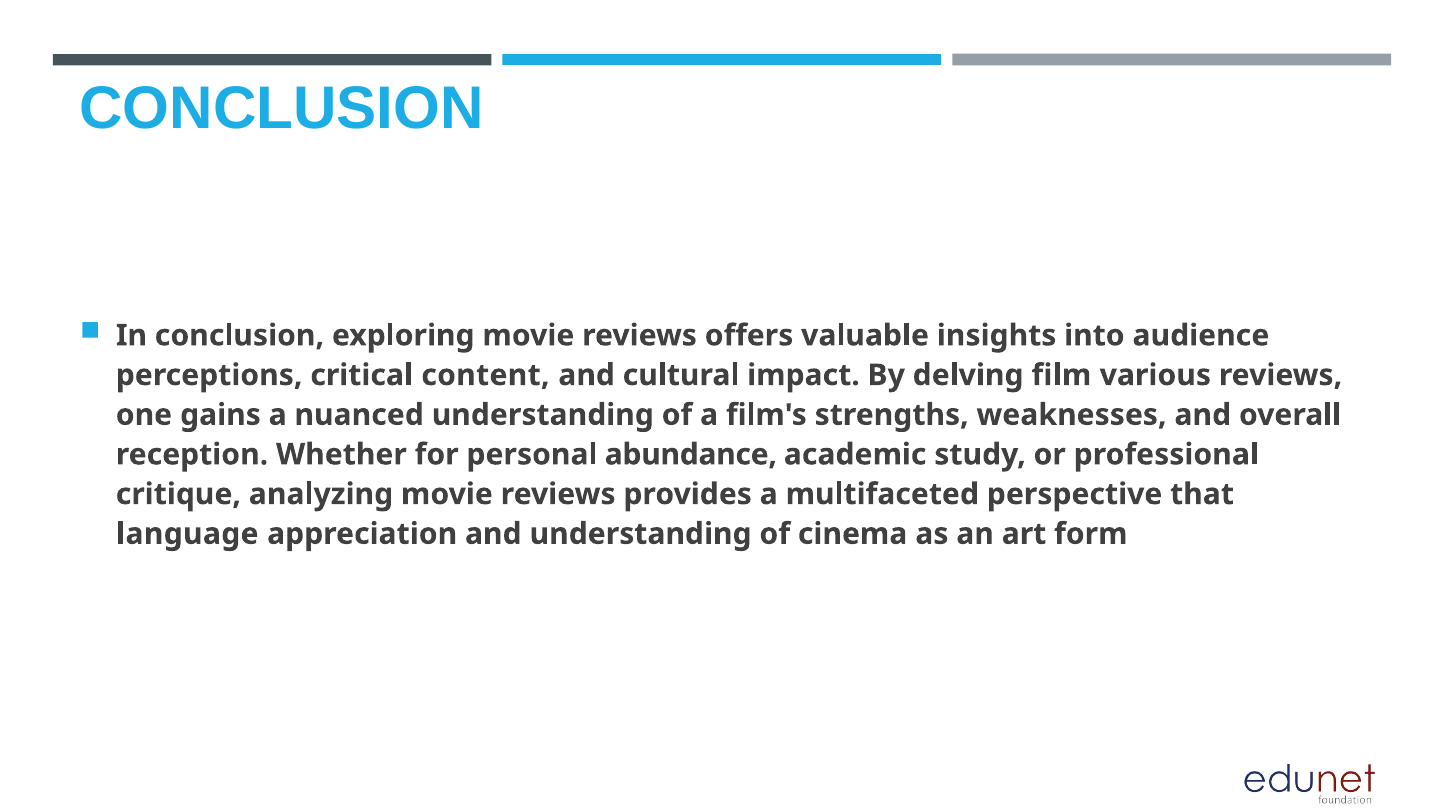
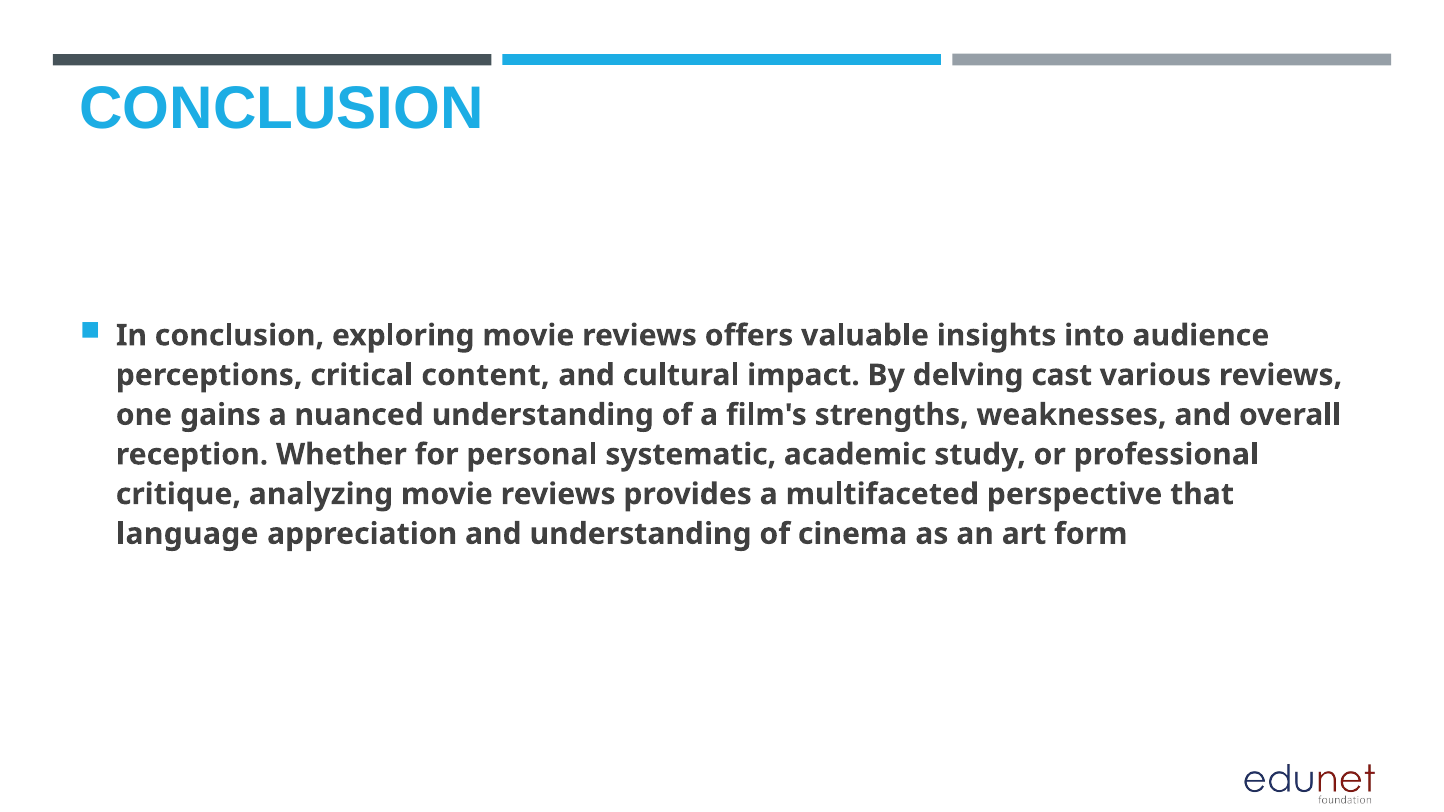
film: film -> cast (1062, 375)
abundance: abundance -> systematic (691, 455)
